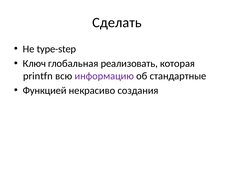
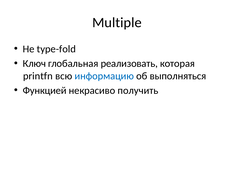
Сделать: Сделать -> Multiple (117, 23)
type-step: type-step -> type-fold (56, 49)
информацию colour: purple -> blue (104, 76)
стандартные: стандартные -> выполняться (178, 76)
создания: создания -> получить (138, 91)
